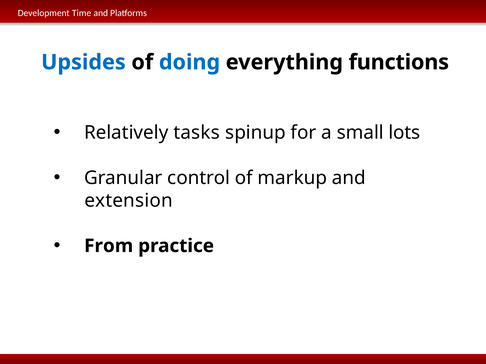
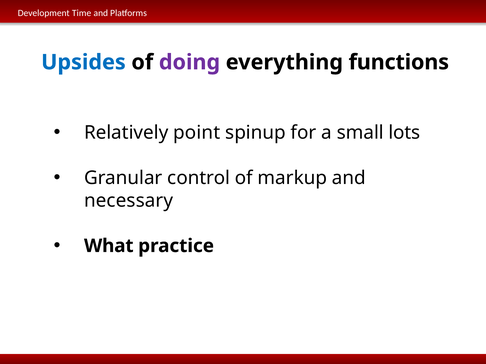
doing colour: blue -> purple (189, 62)
tasks: tasks -> point (197, 133)
extension: extension -> necessary (129, 201)
From: From -> What (109, 246)
